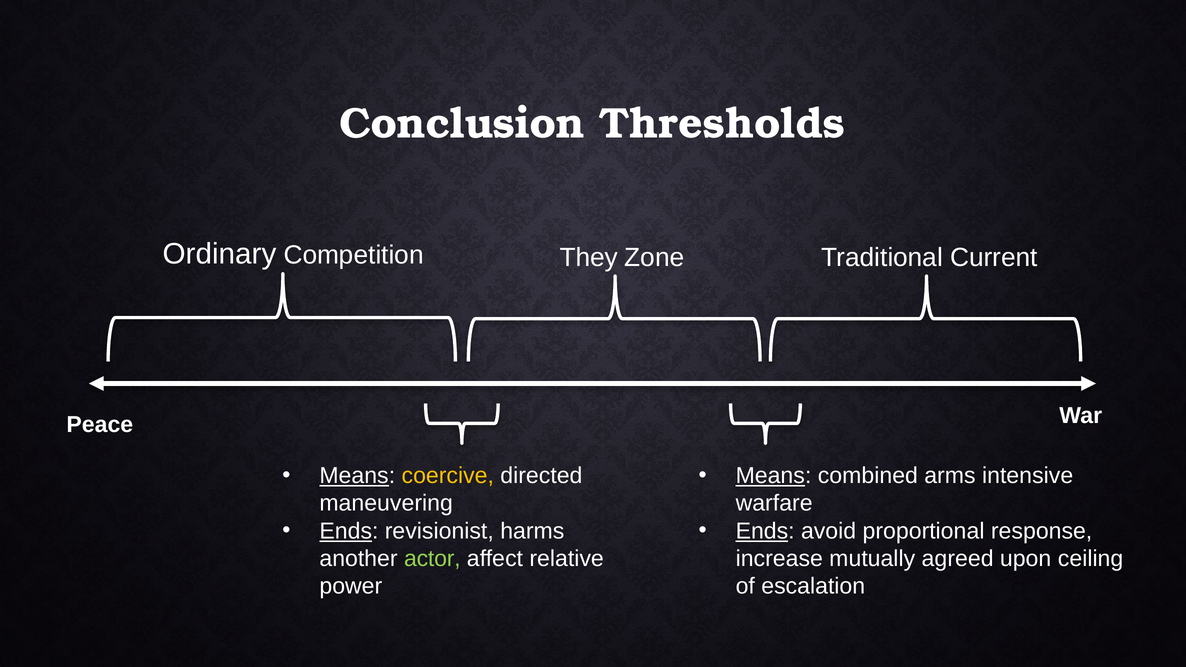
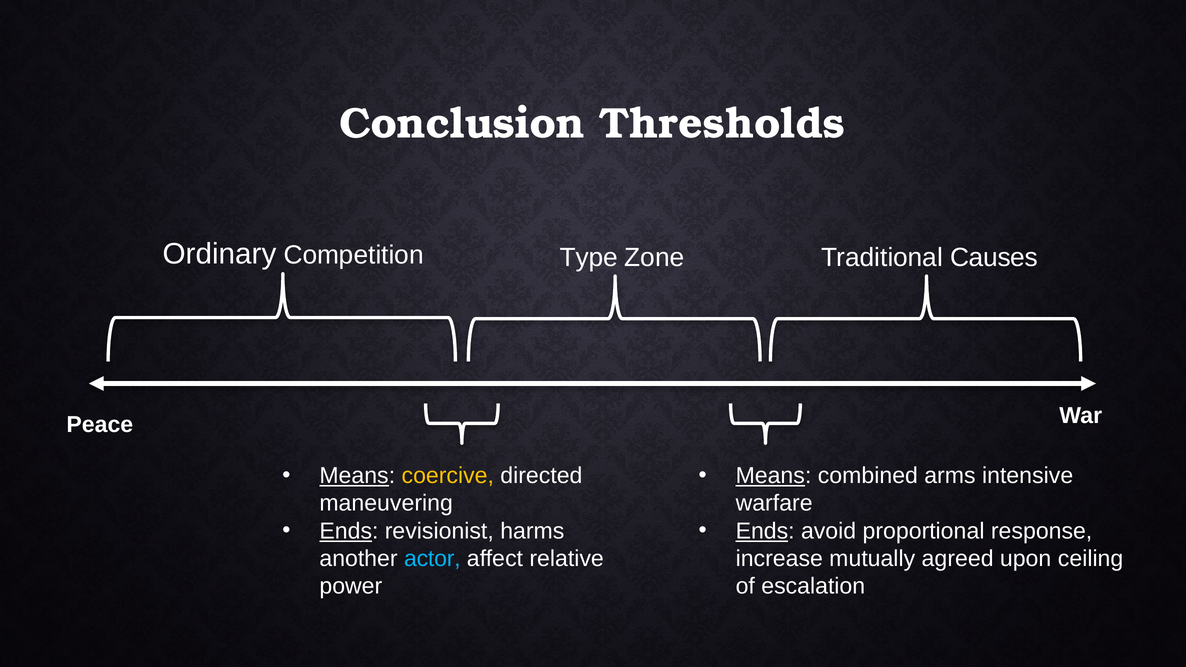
They: They -> Type (589, 257)
Current: Current -> Causes (994, 257)
actor colour: light green -> light blue (432, 559)
